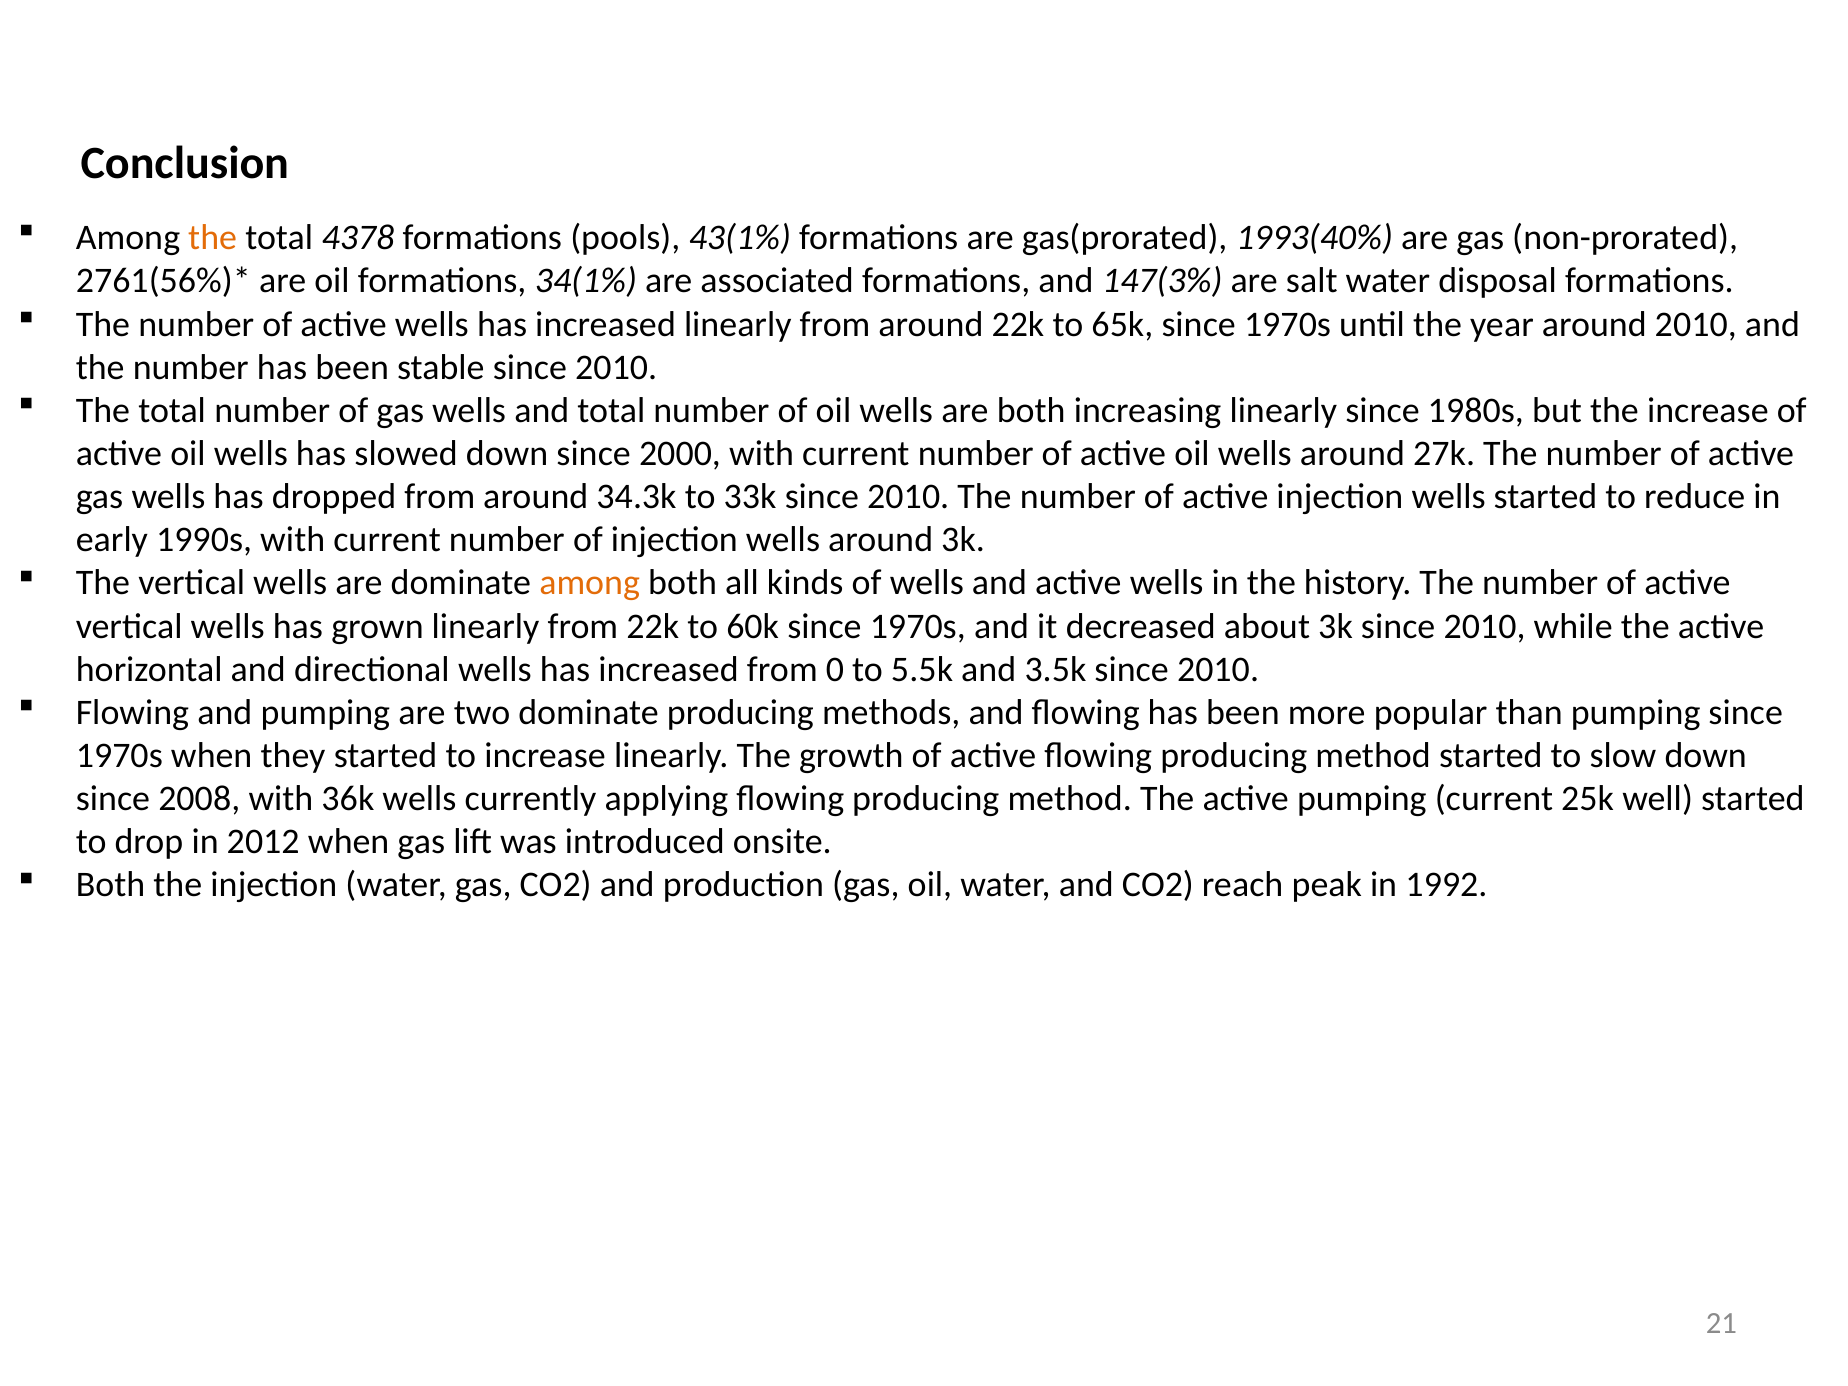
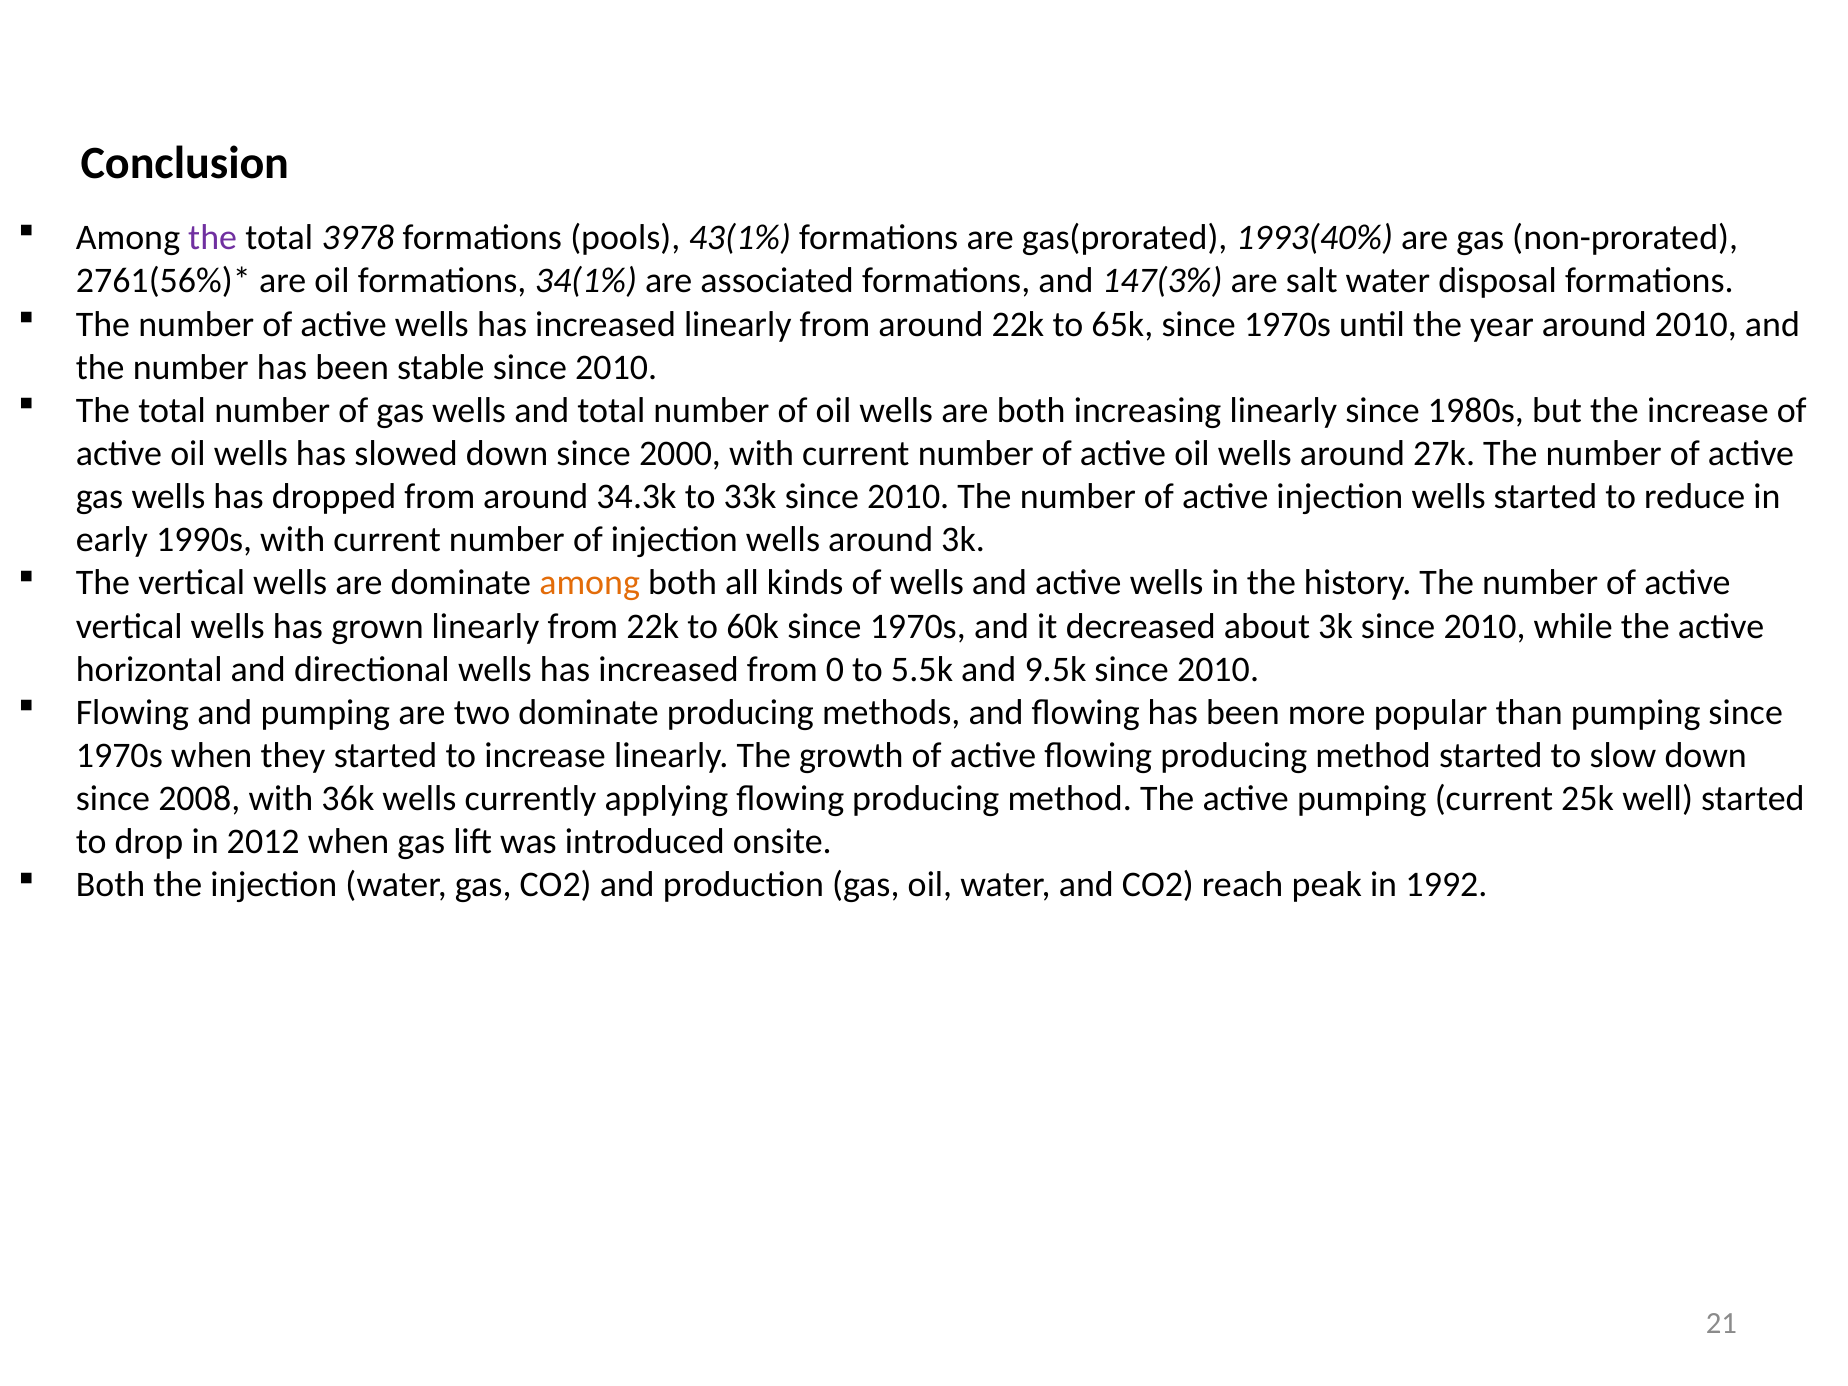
the colour: orange -> purple (213, 238)
4378: 4378 -> 3978 (358, 238)
3.5k: 3.5k -> 9.5k (1055, 669)
